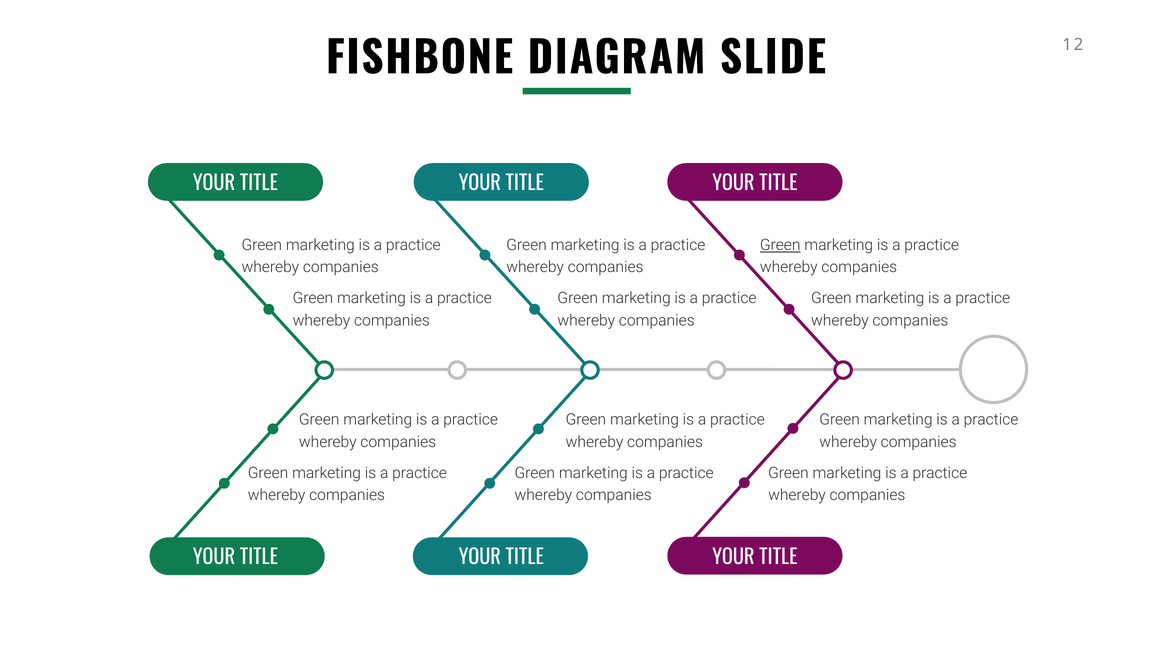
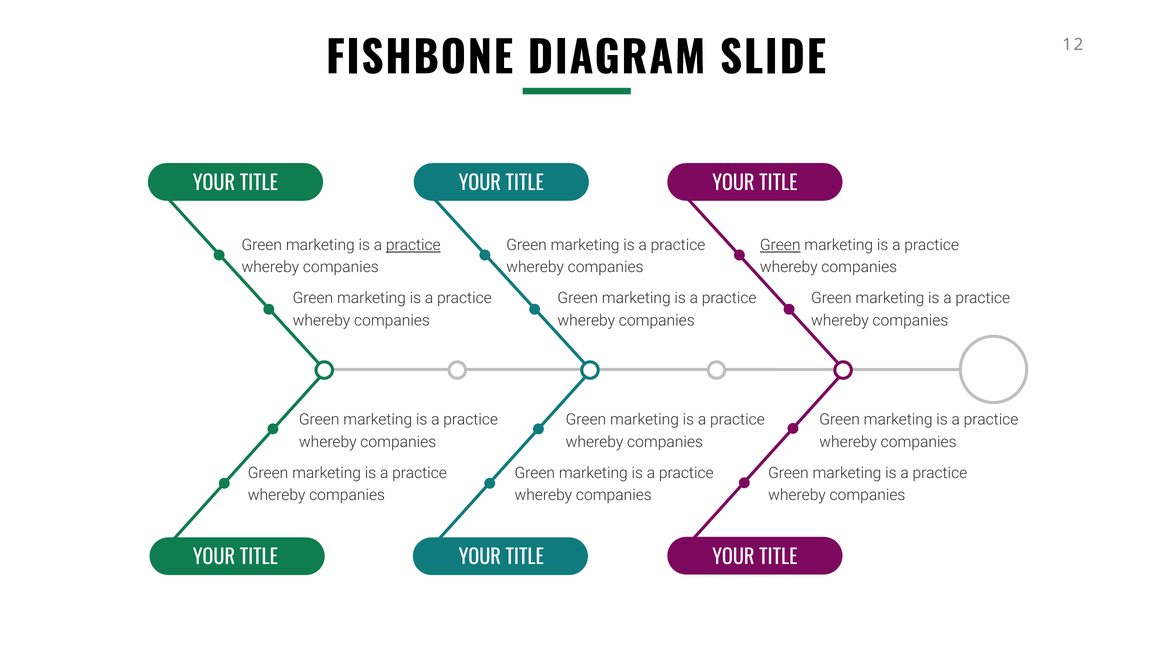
practice underline: none -> present (413, 245)
